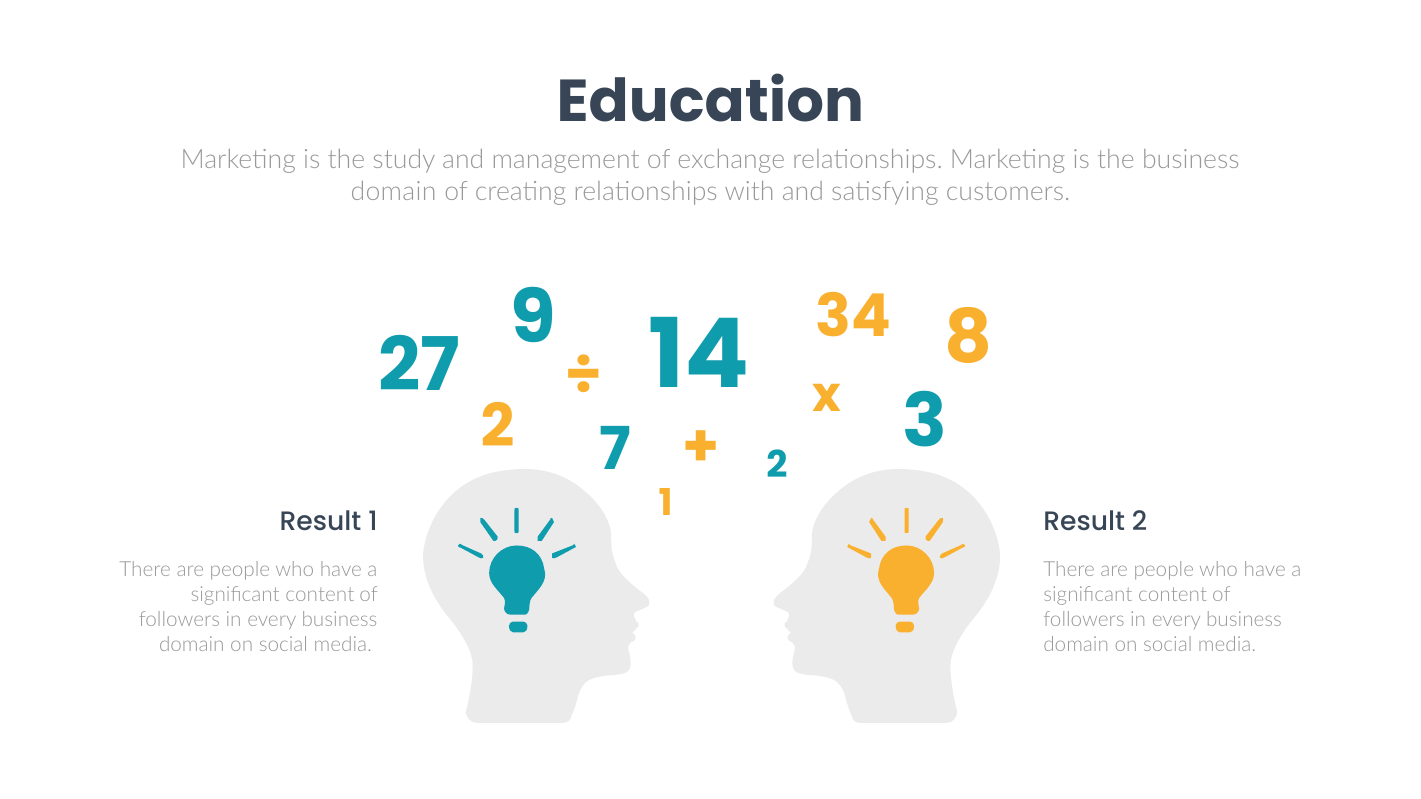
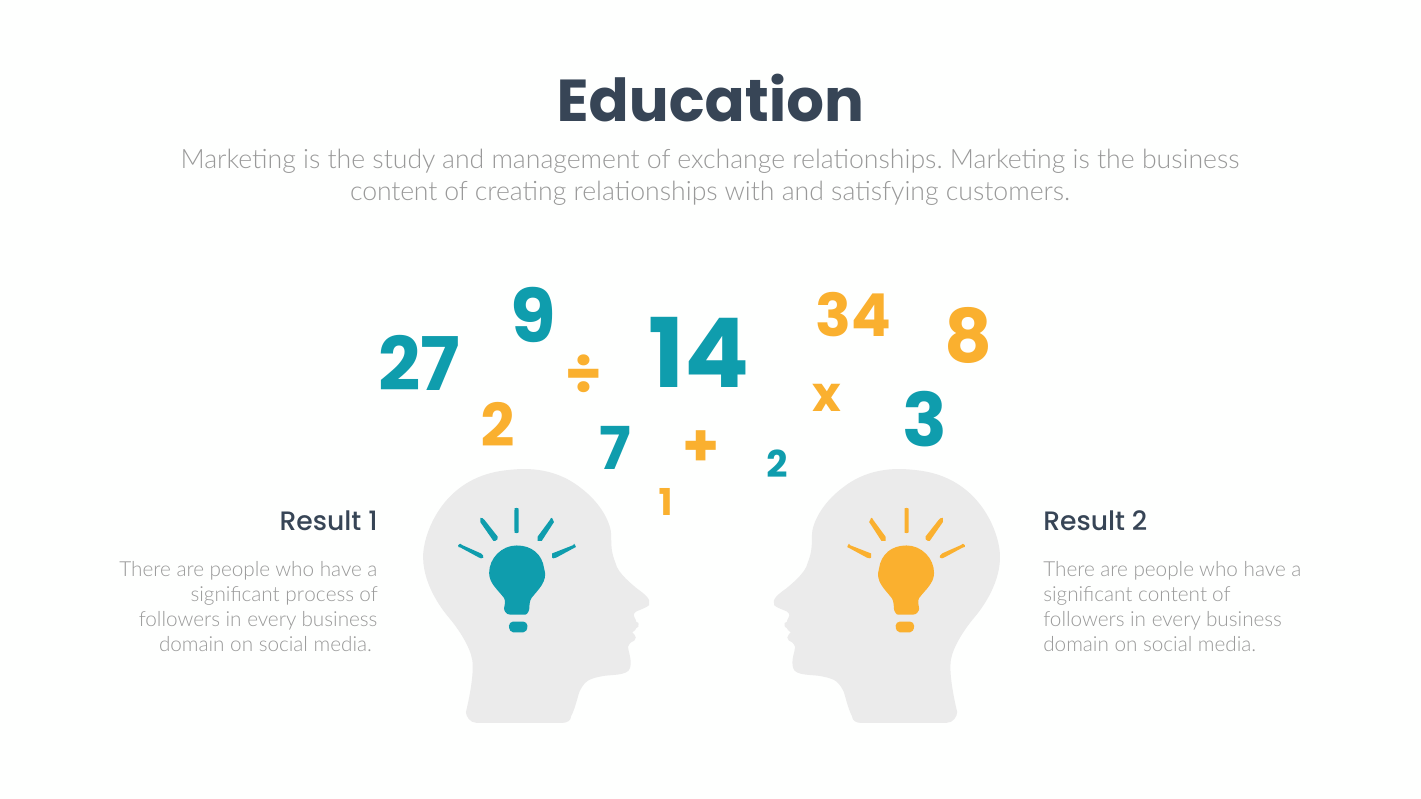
domain: domain -> content (394, 191)
content: content -> process (320, 595)
